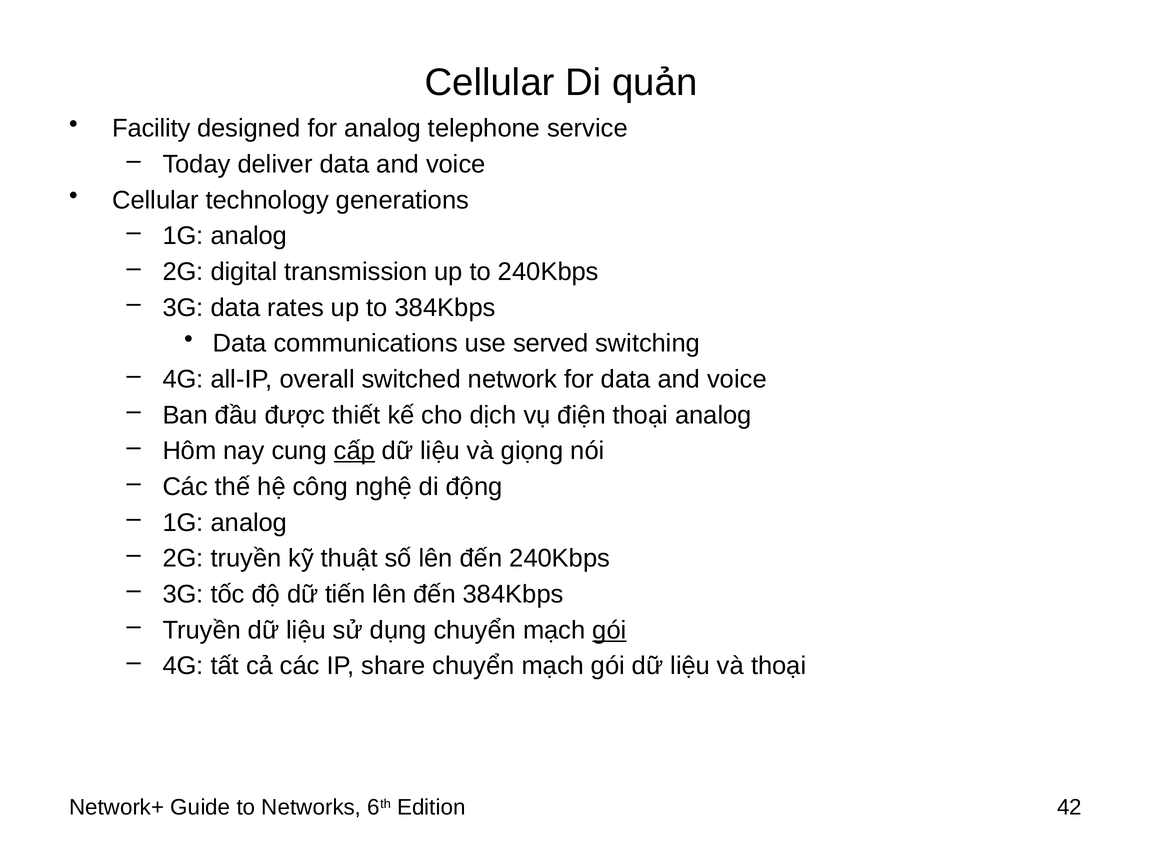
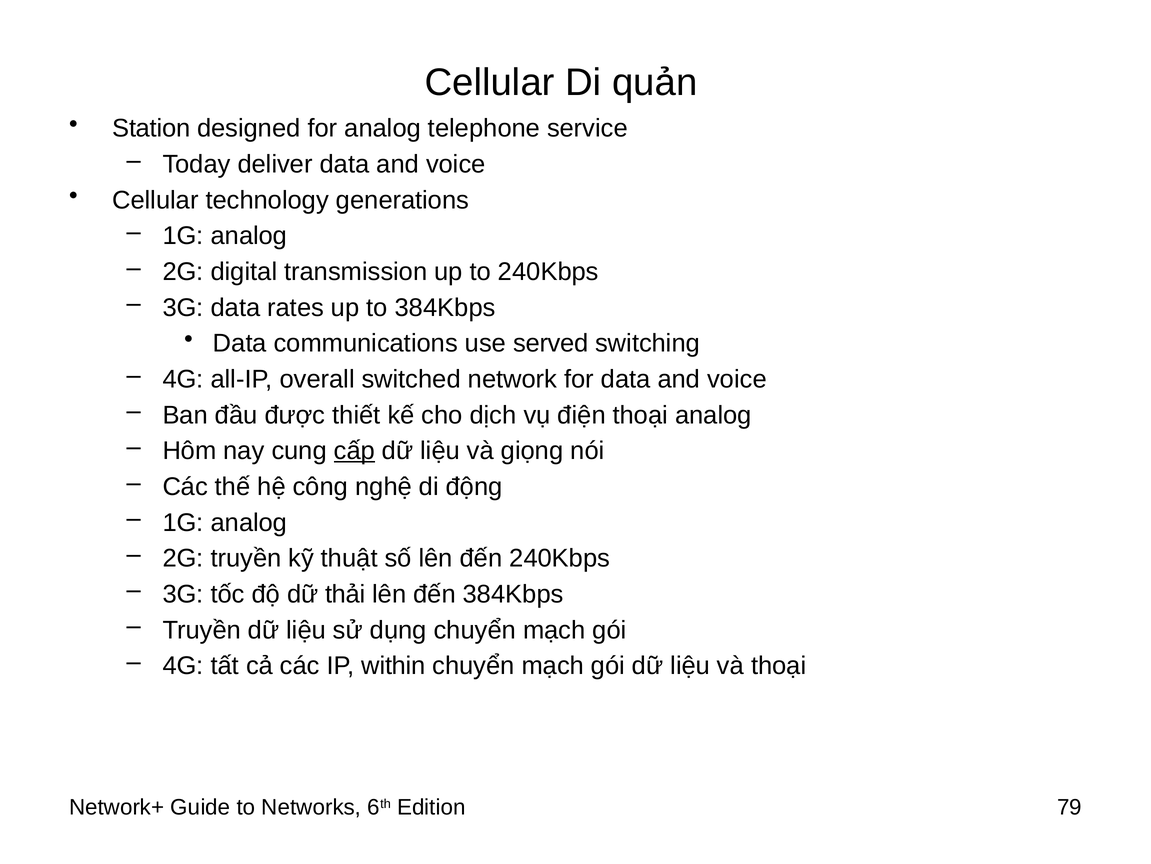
Facility: Facility -> Station (151, 128)
tiến: tiến -> thải (345, 594)
gói underline: present -> none (609, 630)
share: share -> within (394, 665)
42: 42 -> 79 (1069, 807)
